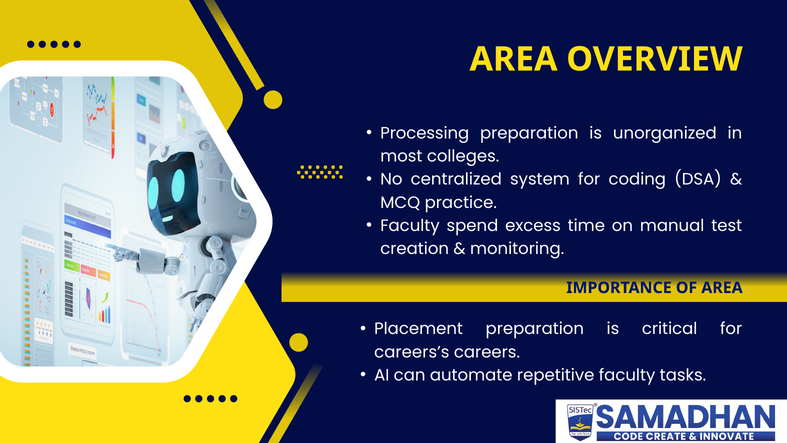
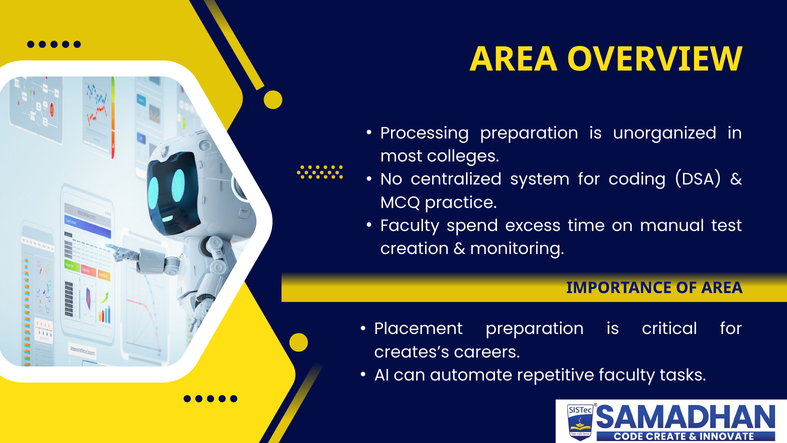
careers’s: careers’s -> creates’s (412, 352)
